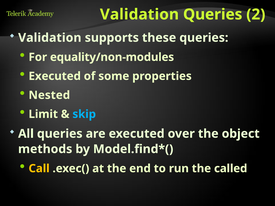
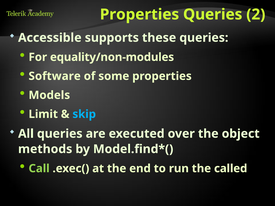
Validation: Validation -> Properties (139, 14)
Validation: Validation -> Accessible (50, 38)
Executed: Executed -> Software (55, 76)
Nested: Nested -> Models (49, 95)
Call colour: yellow -> light green (39, 169)
